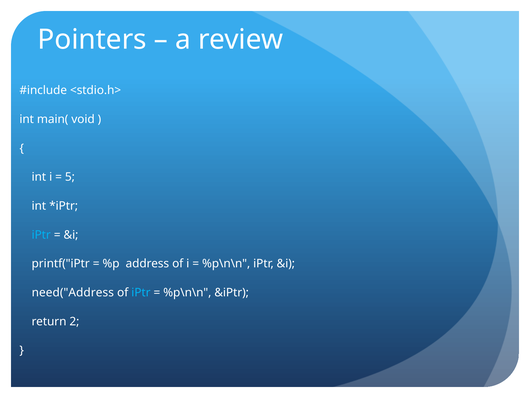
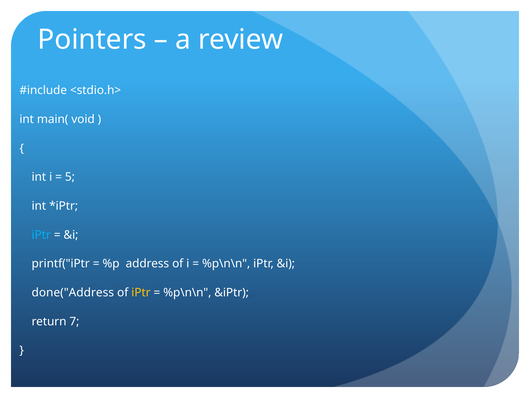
need("Address: need("Address -> done("Address (73, 292)
iPtr colour: light blue -> yellow (141, 292)
2: 2 -> 7 (74, 321)
